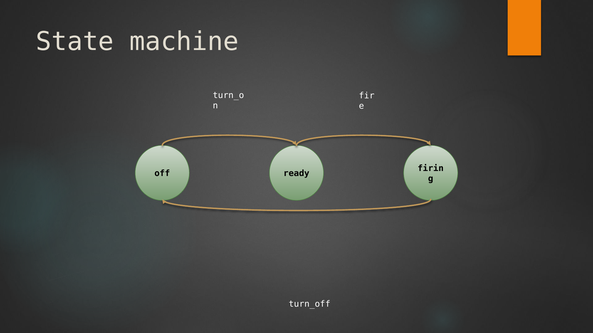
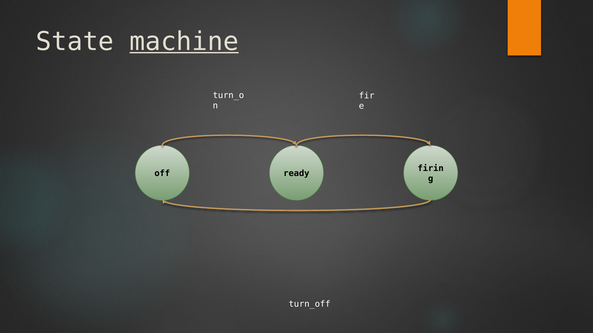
machine underline: none -> present (184, 42)
